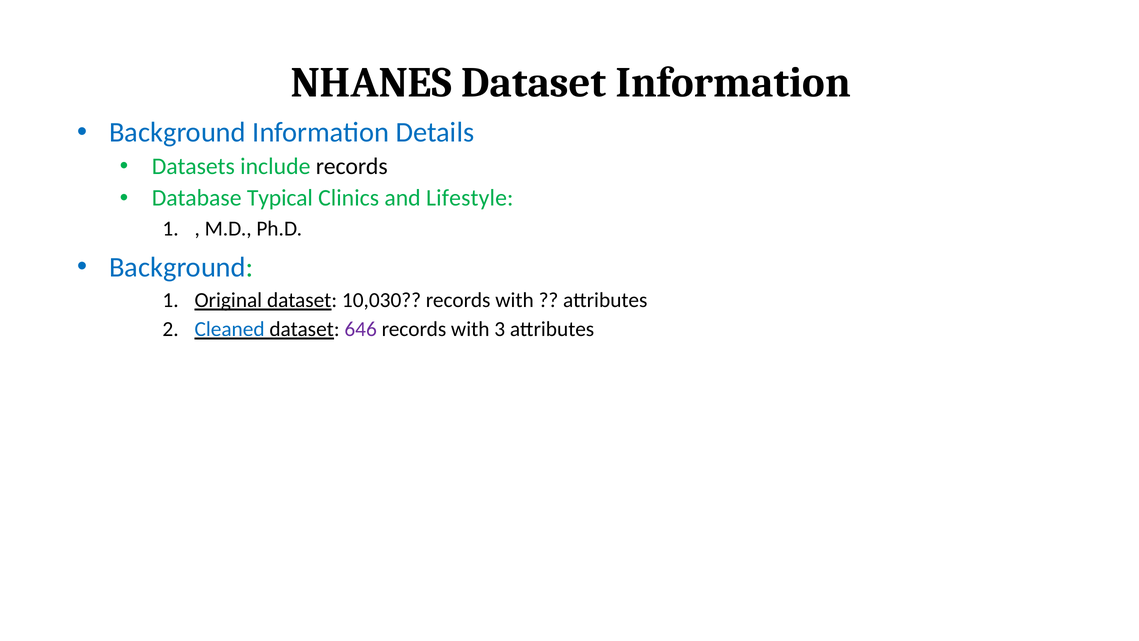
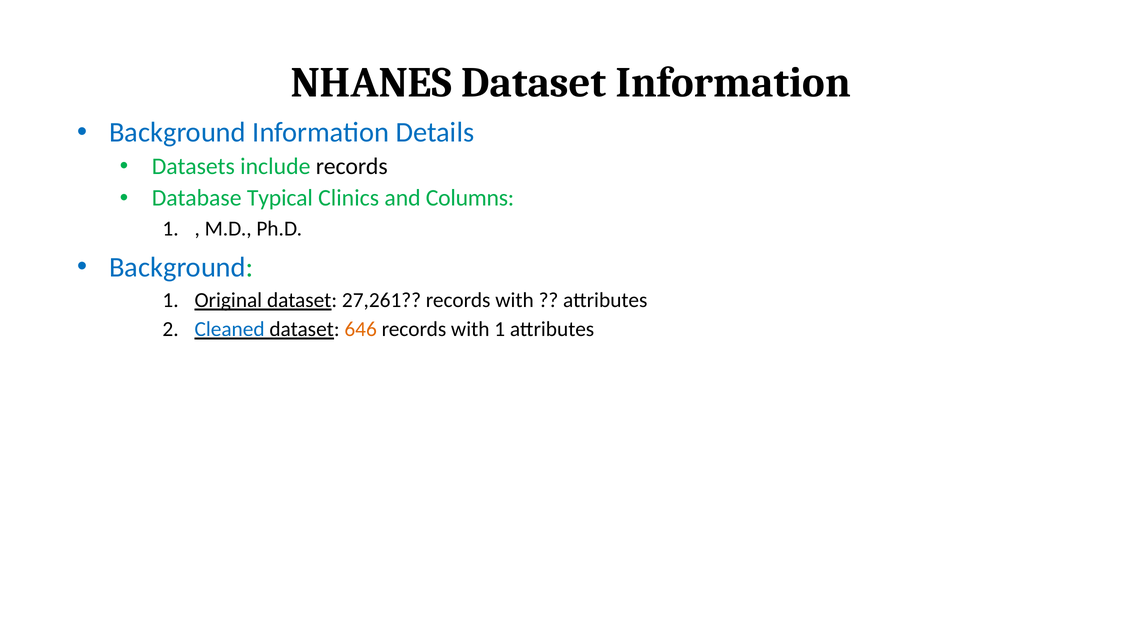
Lifestyle: Lifestyle -> Columns (470, 198)
10,030: 10,030 -> 27,261 (382, 300)
646 colour: purple -> orange (361, 329)
with 3: 3 -> 1 (500, 329)
